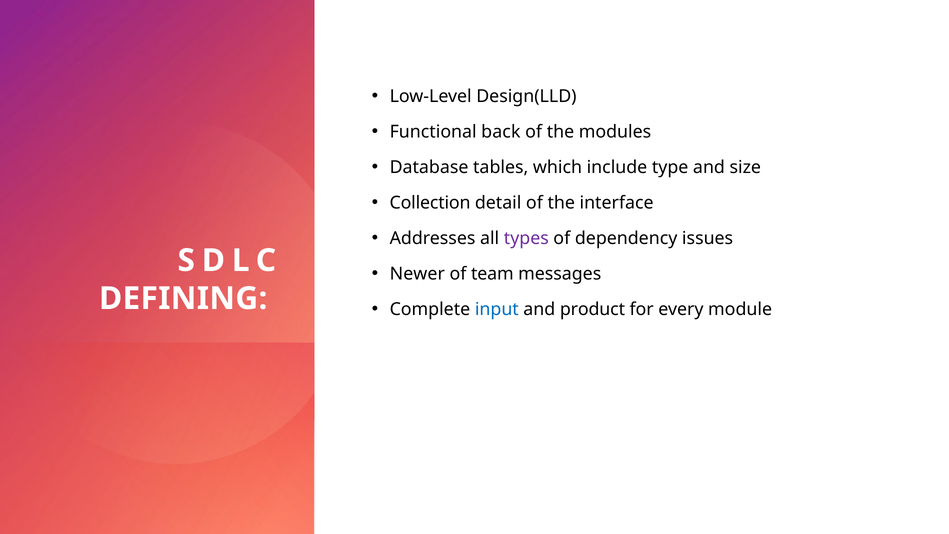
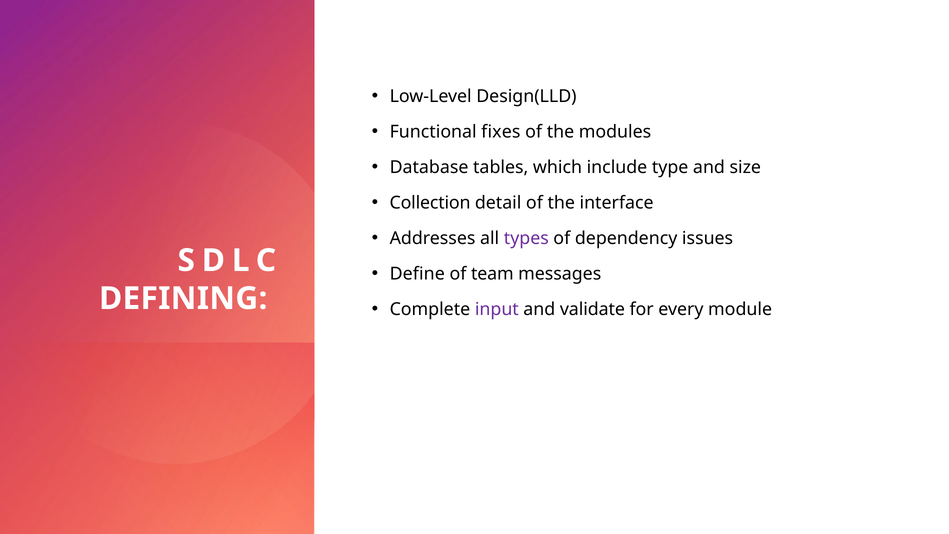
back: back -> fixes (501, 132)
Newer: Newer -> Define (417, 274)
input colour: blue -> purple (497, 309)
product: product -> validate (592, 309)
